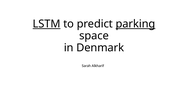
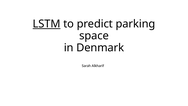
parking underline: present -> none (135, 24)
